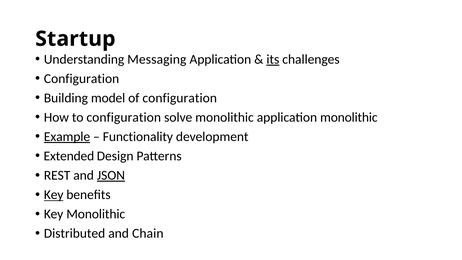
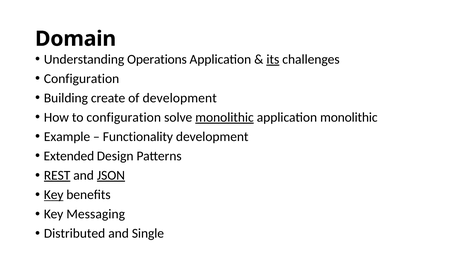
Startup: Startup -> Domain (76, 39)
Messaging: Messaging -> Operations (157, 59)
model: model -> create (108, 98)
of configuration: configuration -> development (180, 98)
monolithic underline: none -> present (224, 117)
Example underline: present -> none (67, 137)
REST underline: none -> present (57, 175)
Key Monolithic: Monolithic -> Messaging (96, 214)
Chain: Chain -> Single (148, 233)
